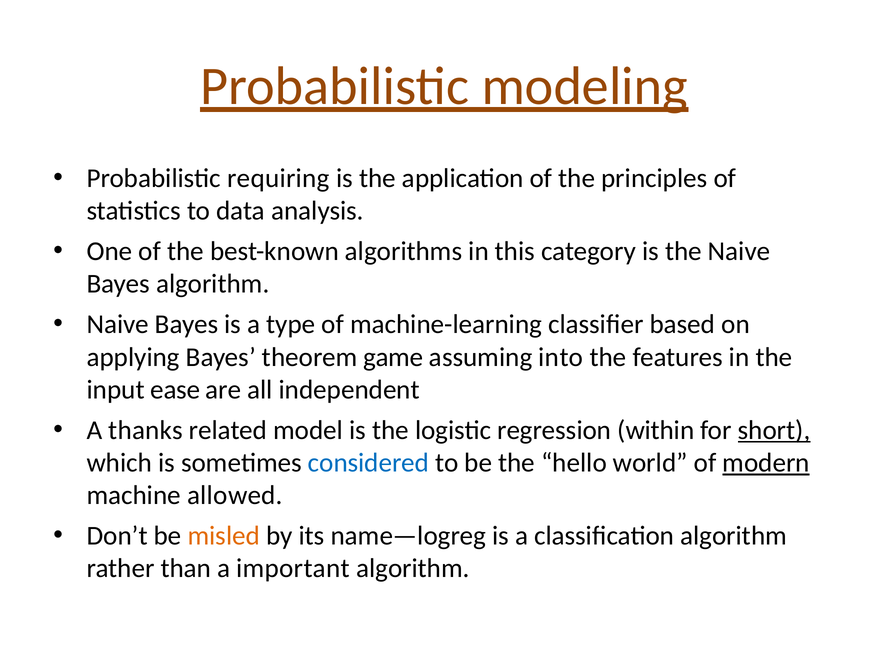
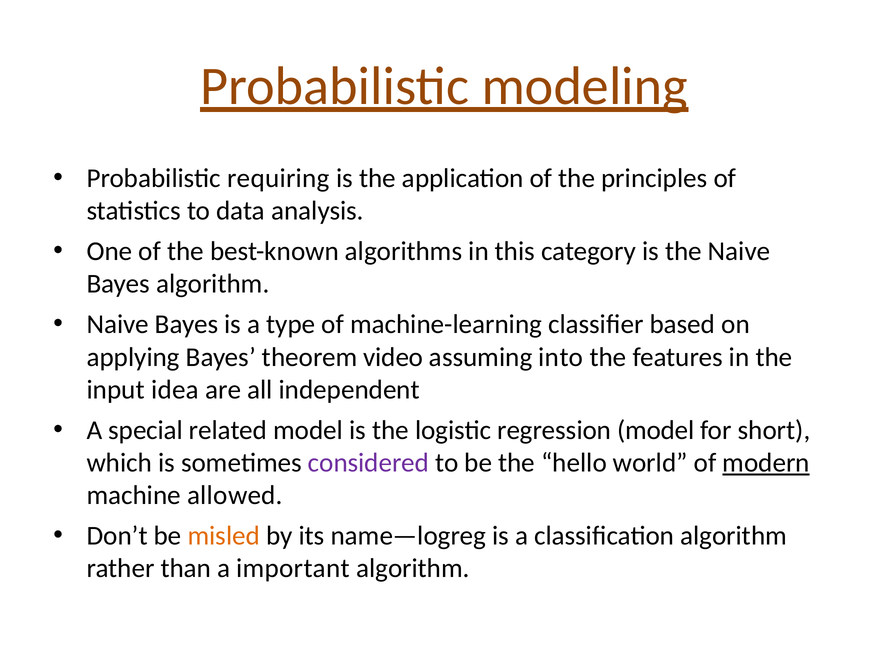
game: game -> video (393, 357)
ease: ease -> idea (175, 390)
thanks: thanks -> special (146, 430)
regression within: within -> model (656, 430)
short underline: present -> none (774, 430)
considered colour: blue -> purple (369, 463)
